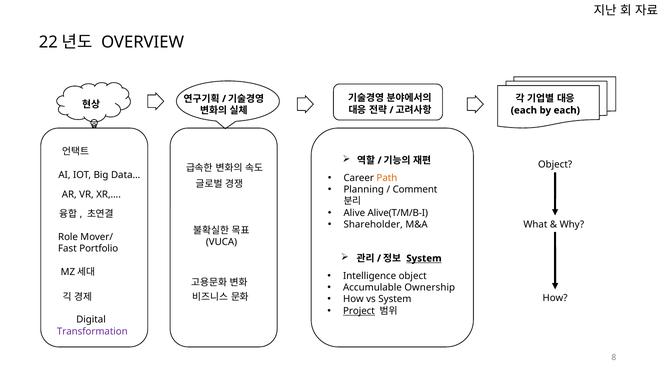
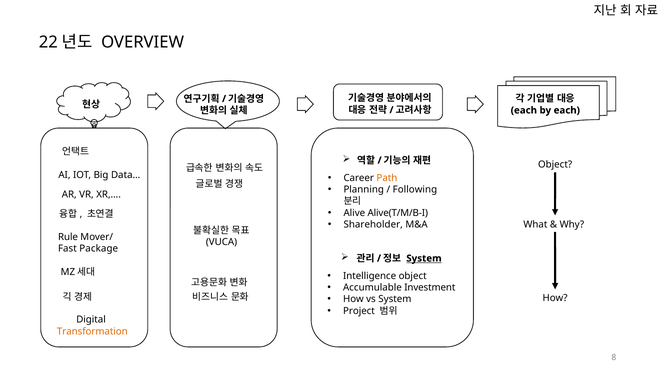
Comment: Comment -> Following (415, 190)
Role: Role -> Rule (68, 237)
Portfolio: Portfolio -> Package (99, 249)
Ownership: Ownership -> Investment (430, 288)
Project underline: present -> none (359, 311)
Transformation colour: purple -> orange (92, 331)
